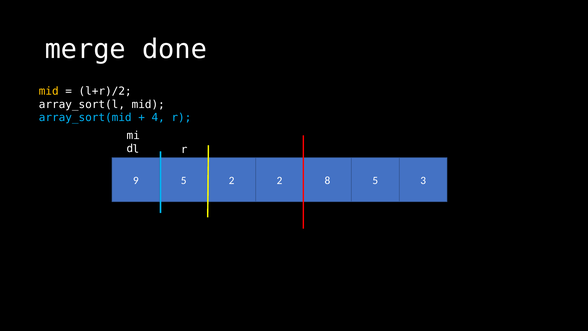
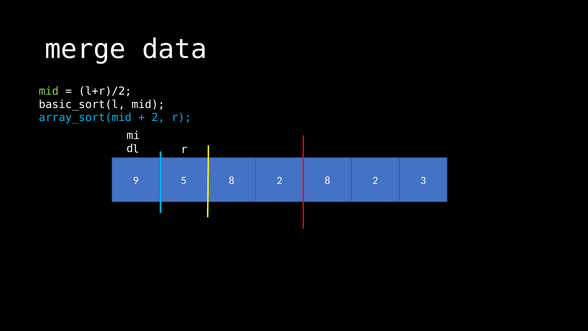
done: done -> data (175, 49)
mid colour: yellow -> light green (49, 91)
array_sort(l: array_sort(l -> basic_sort(l (82, 104)
4: 4 -> 2 (158, 118)
5 2: 2 -> 8 (232, 180)
2 8 5: 5 -> 2 (375, 180)
